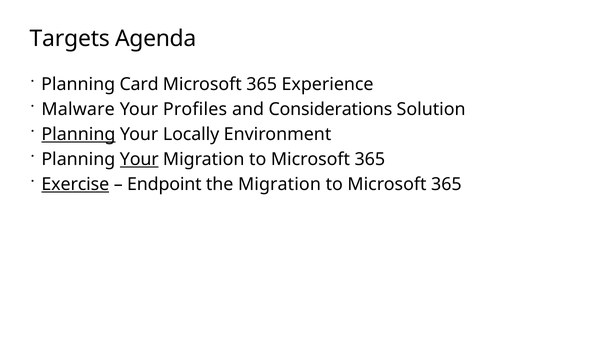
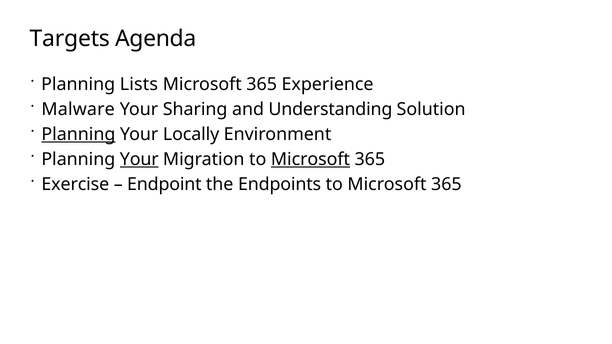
Card: Card -> Lists (139, 84)
Profiles: Profiles -> Sharing (195, 109)
Considerations: Considerations -> Understanding (330, 109)
Microsoft underline: none -> present (310, 159)
Exercise underline: present -> none (75, 185)
the Migration: Migration -> Endpoints (280, 185)
